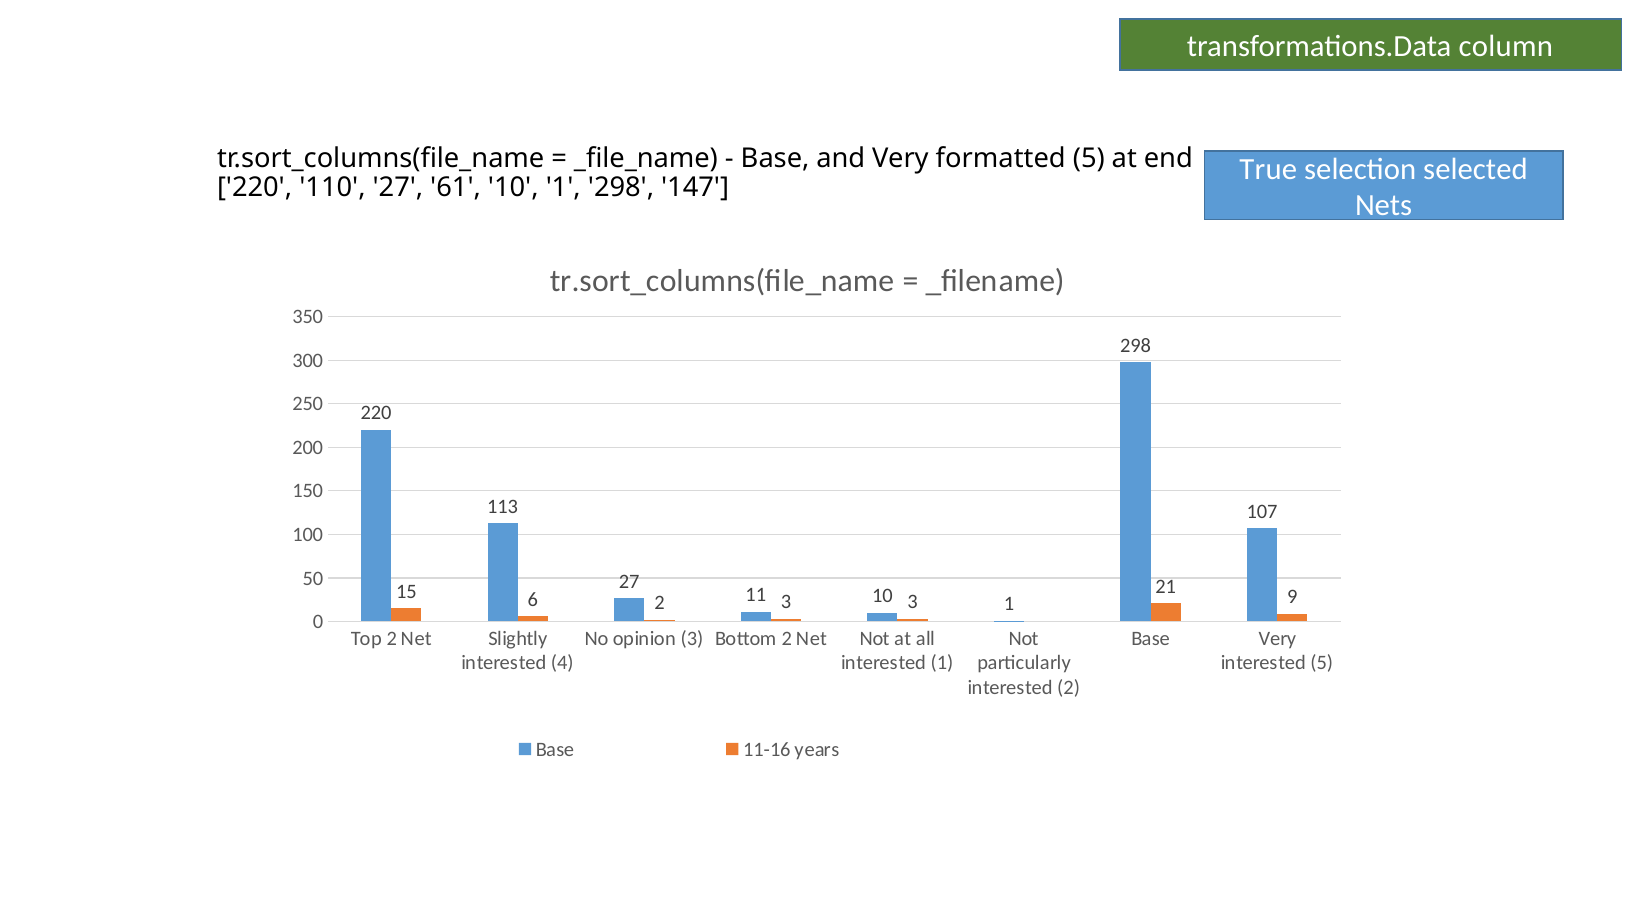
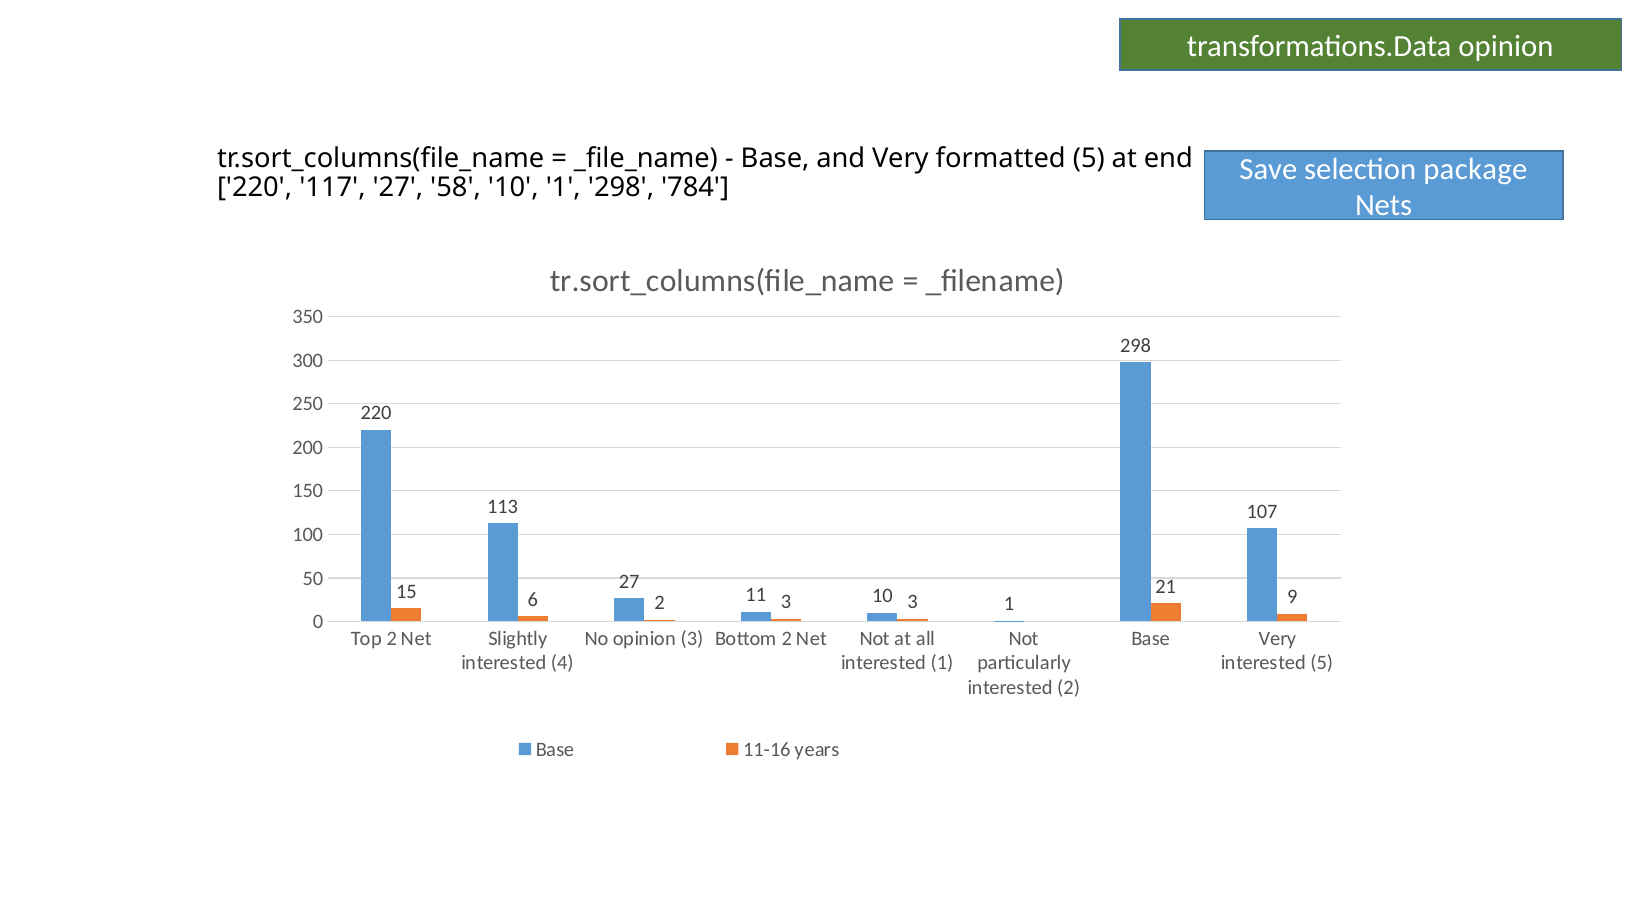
transformations.Data column: column -> opinion (1506, 47)
True: True -> Save (1268, 169)
selected: selected -> package (1475, 169)
110: 110 -> 117 (332, 188)
61: 61 -> 58 (456, 188)
147: 147 -> 784 (695, 188)
